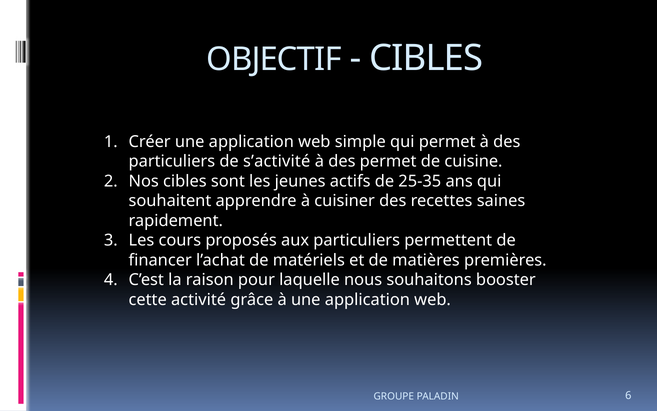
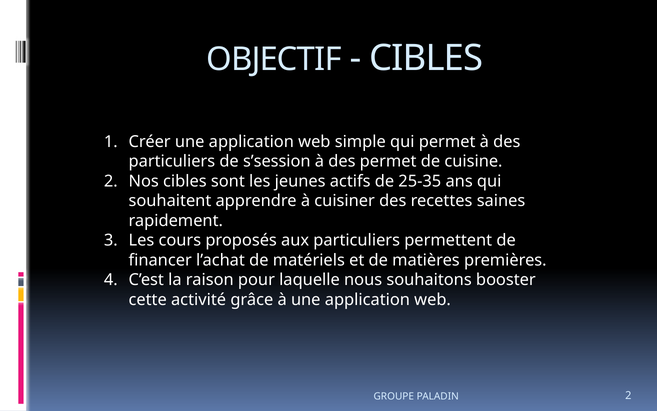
s’activité: s’activité -> s’session (277, 161)
PALADIN 6: 6 -> 2 (628, 395)
